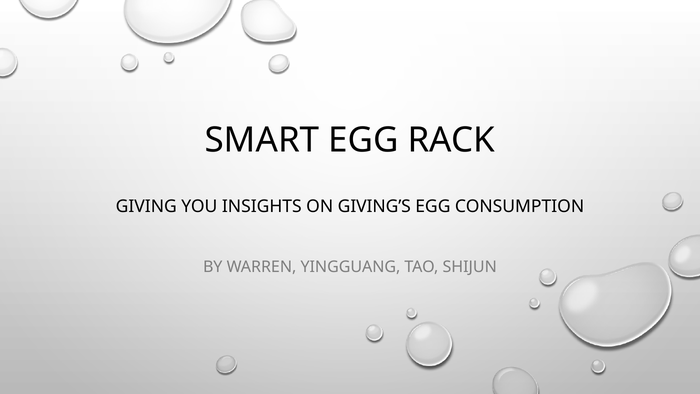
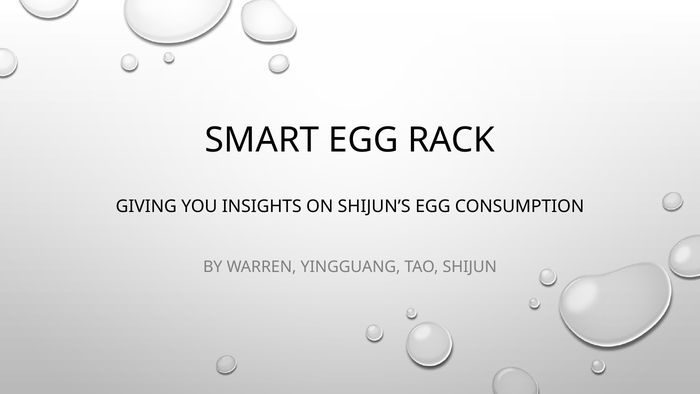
GIVING’S: GIVING’S -> SHIJUN’S (374, 207)
